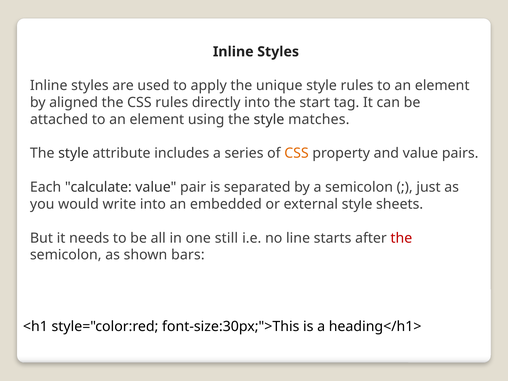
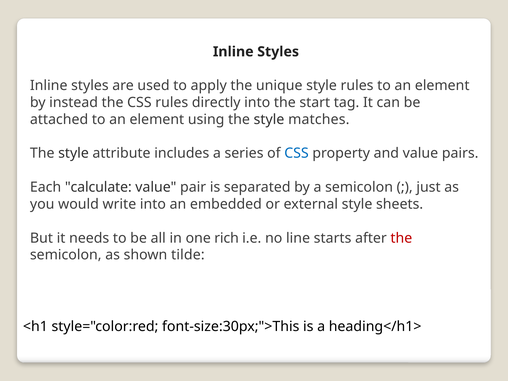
aligned: aligned -> instead (74, 103)
CSS colour: orange -> blue (296, 153)
still: still -> rich (227, 238)
bars: bars -> tilde (188, 255)
